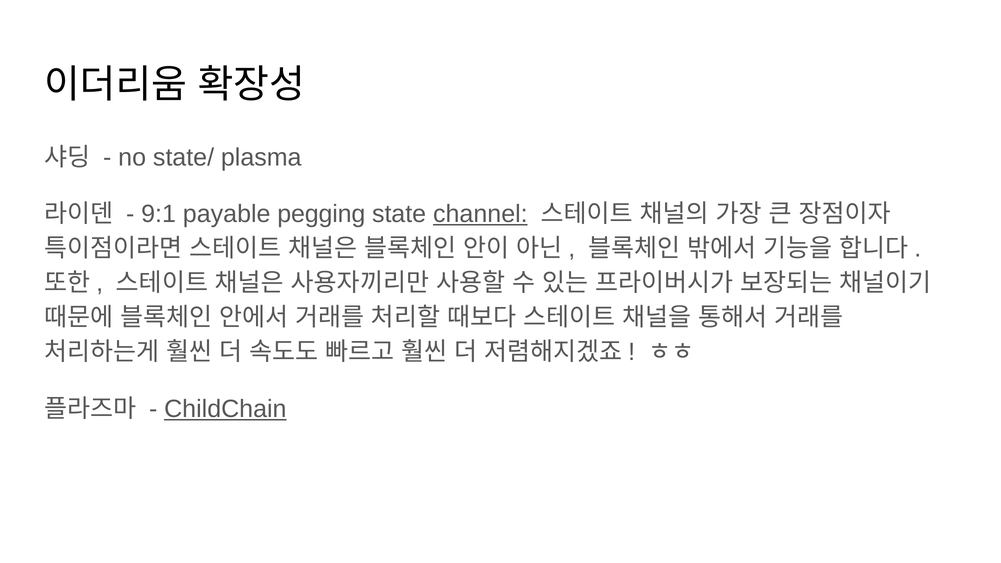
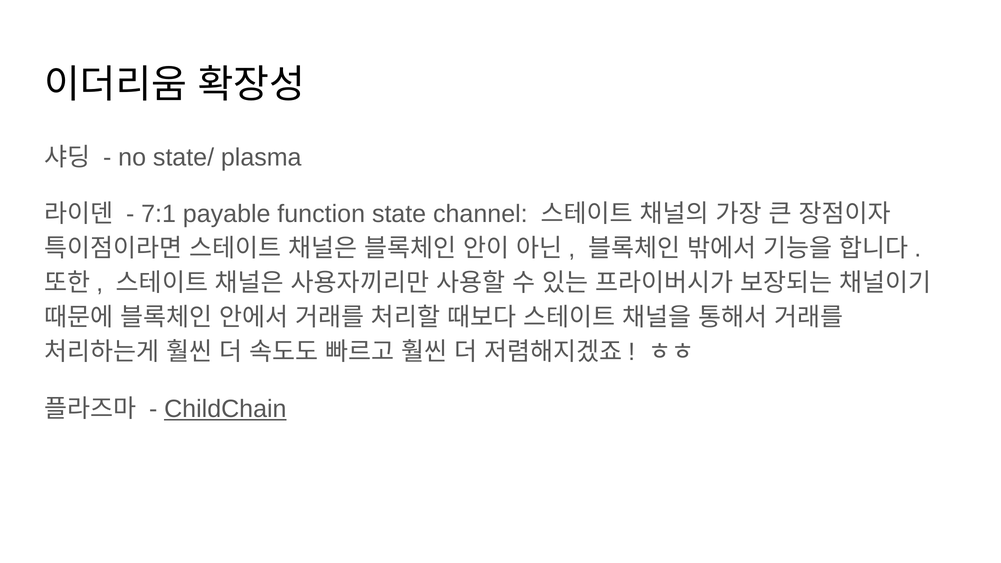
9:1: 9:1 -> 7:1 (159, 214)
pegging: pegging -> function (321, 214)
channel underline: present -> none (480, 214)
